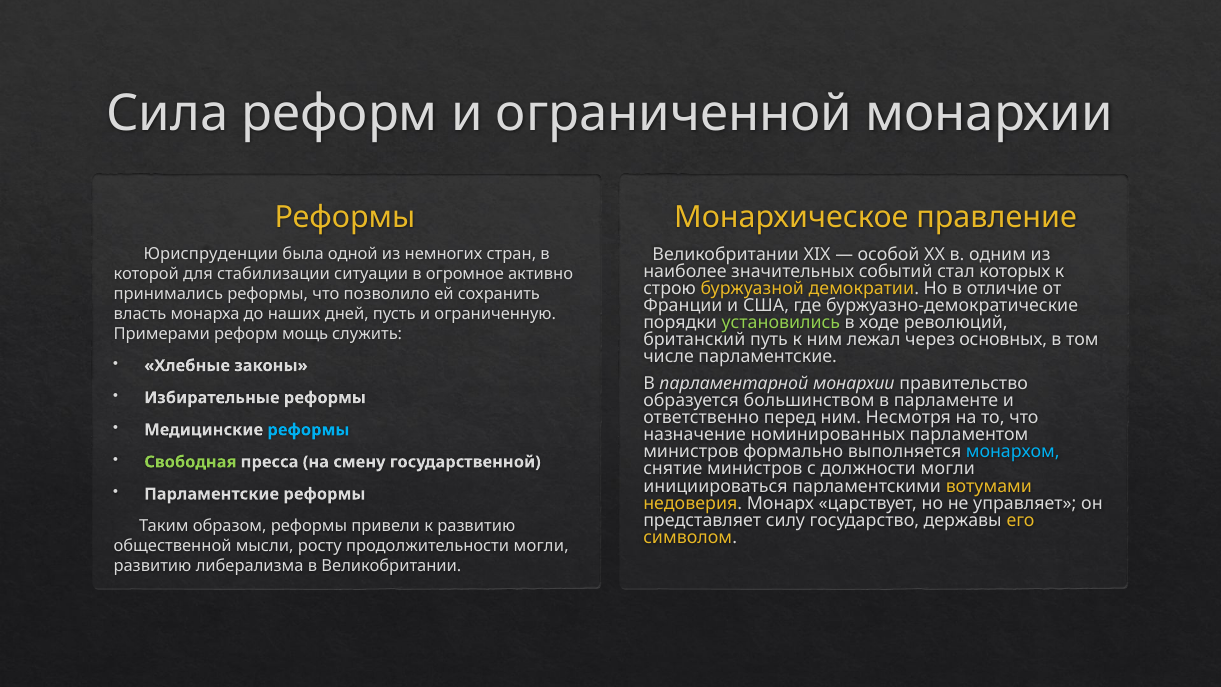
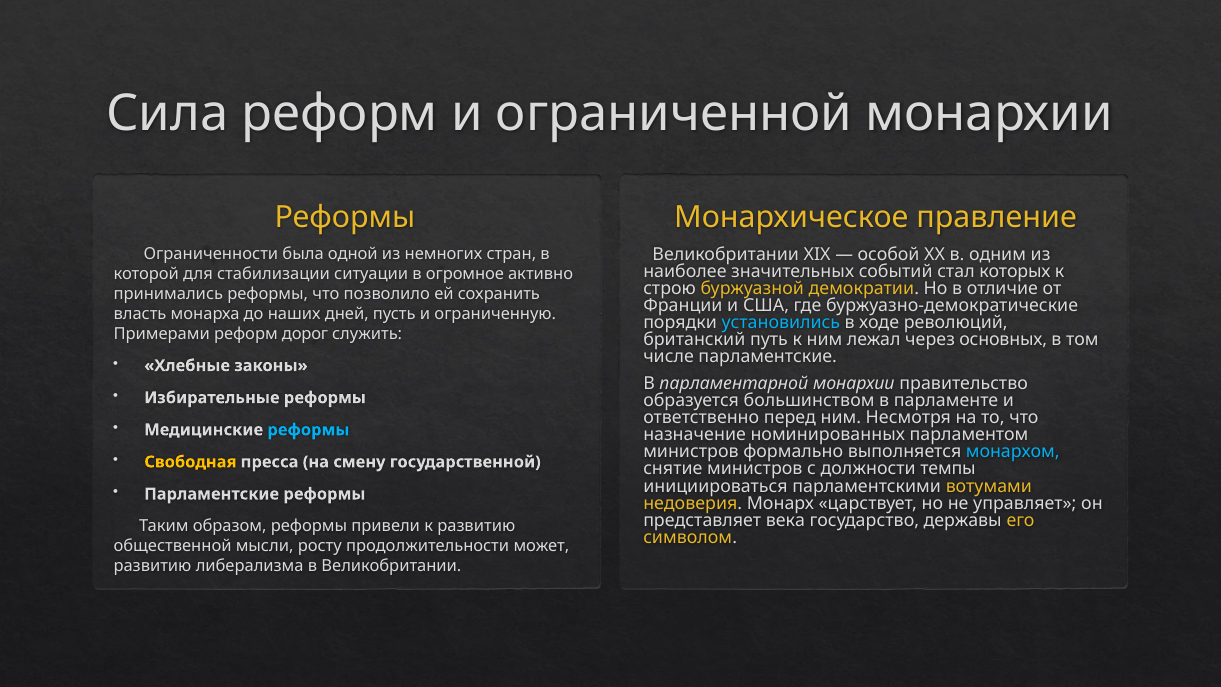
Юриспруденции: Юриспруденции -> Ограниченности (211, 254)
установились colour: light green -> light blue (781, 322)
мощь: мощь -> дорог (305, 333)
Свободная colour: light green -> yellow (190, 462)
должности могли: могли -> темпы (948, 469)
силу: силу -> века (785, 520)
продолжительности могли: могли -> может (541, 546)
